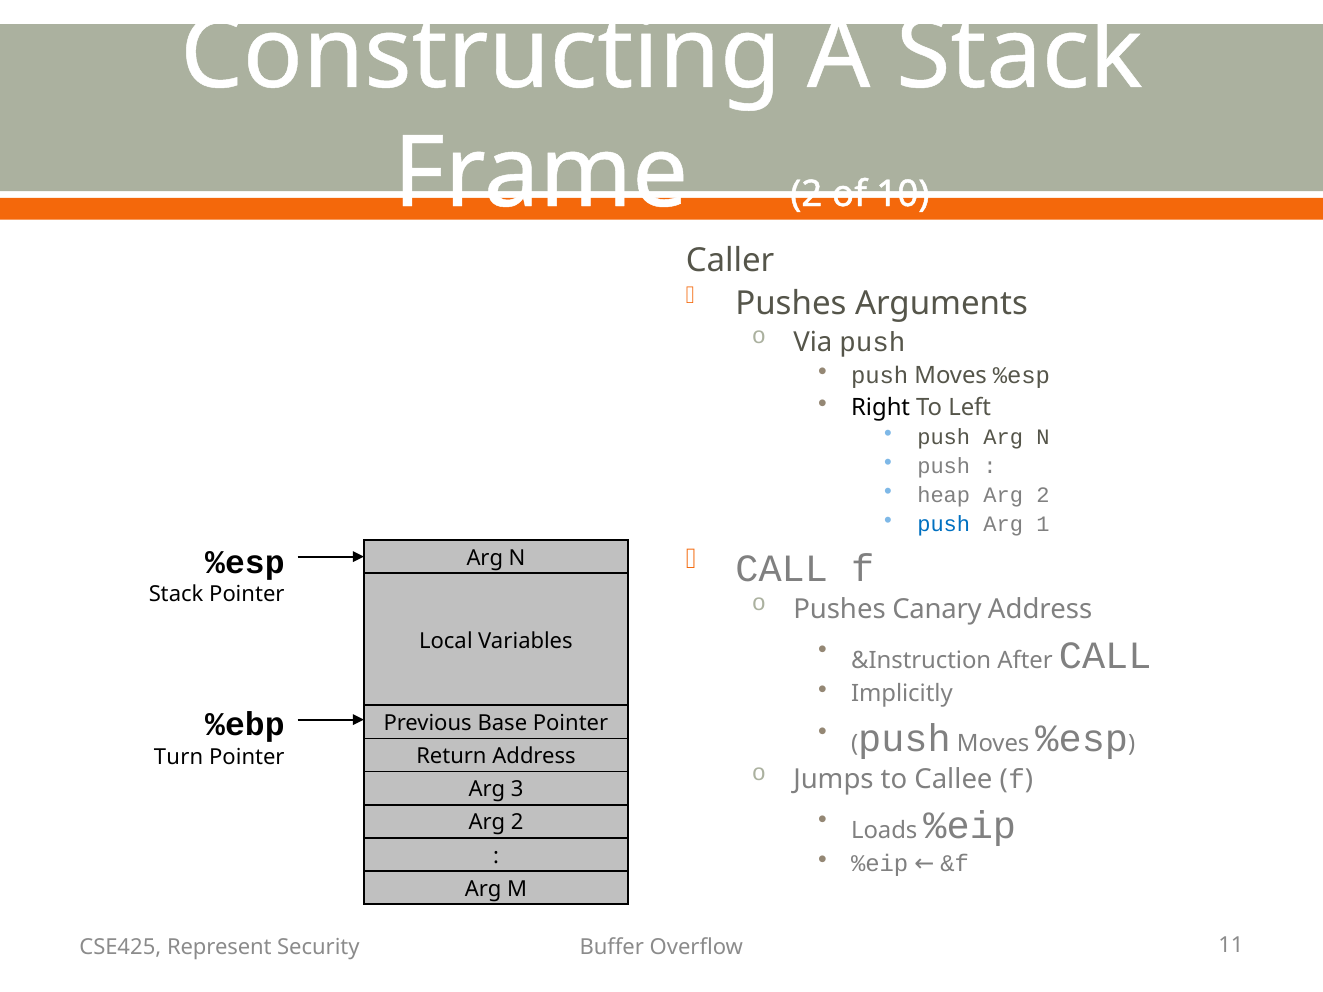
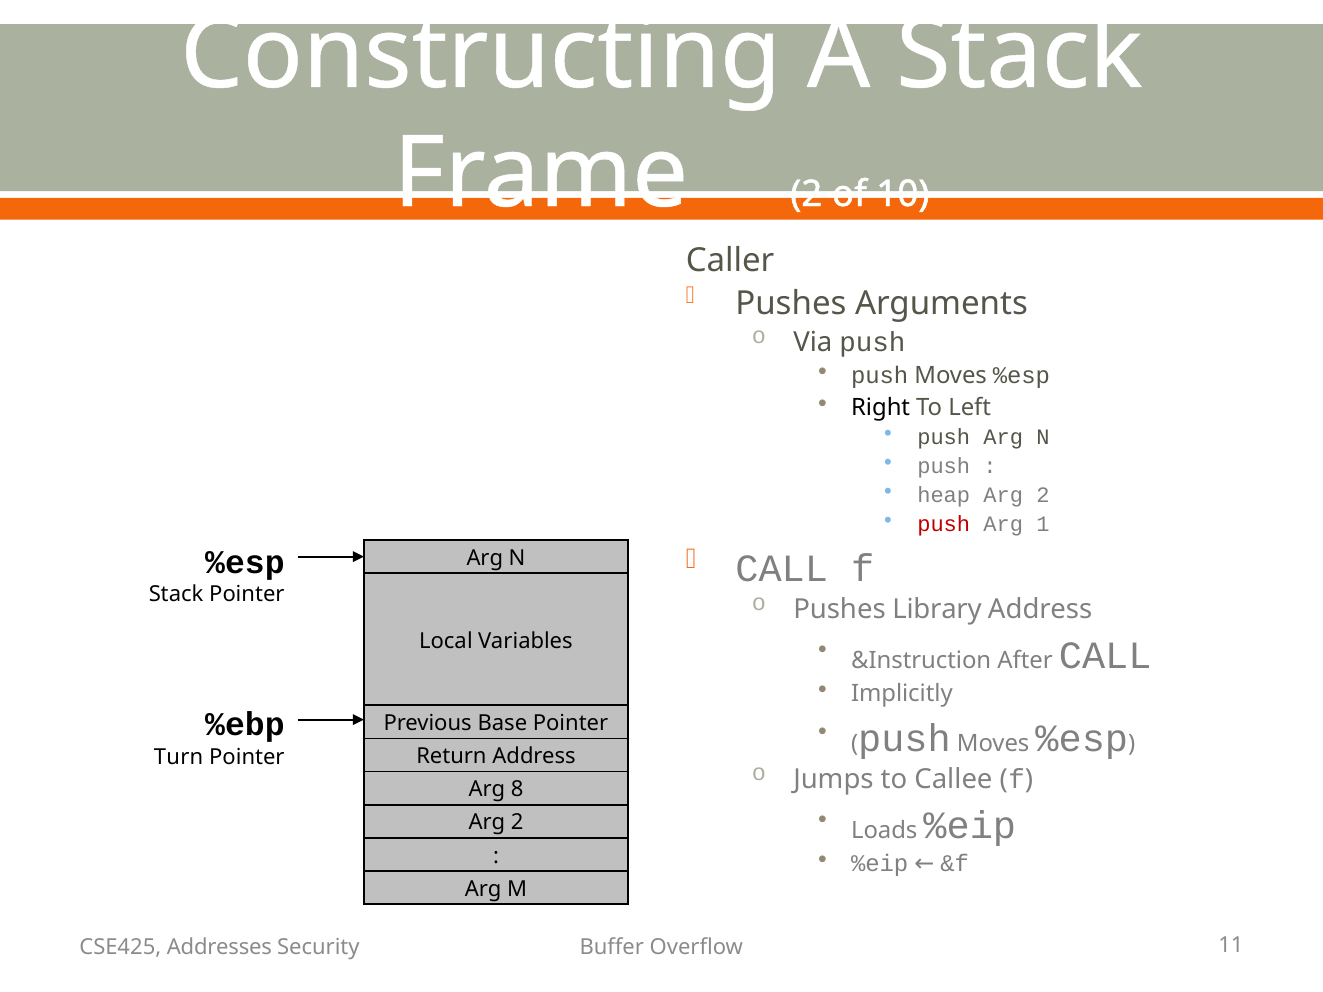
push colour: blue -> red (944, 525)
Canary: Canary -> Library (937, 610)
3: 3 -> 8 (517, 790)
Represent: Represent -> Addresses (219, 948)
